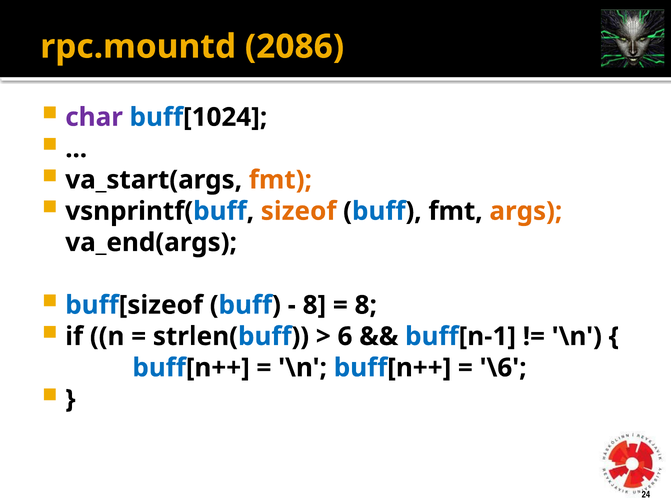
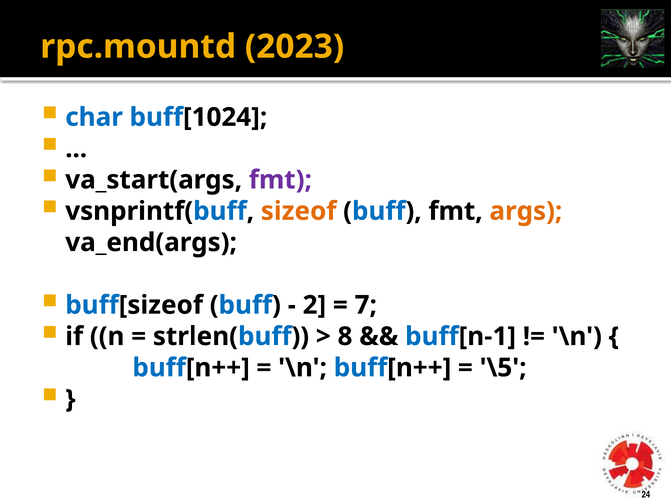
2086: 2086 -> 2023 (295, 47)
char colour: purple -> blue (94, 117)
fmt colour: orange -> purple (280, 180)
8: 8 -> 2 (314, 305)
8: 8 -> 7 (366, 305)
6: 6 -> 8 (345, 337)
\6: \6 -> \5 (503, 368)
